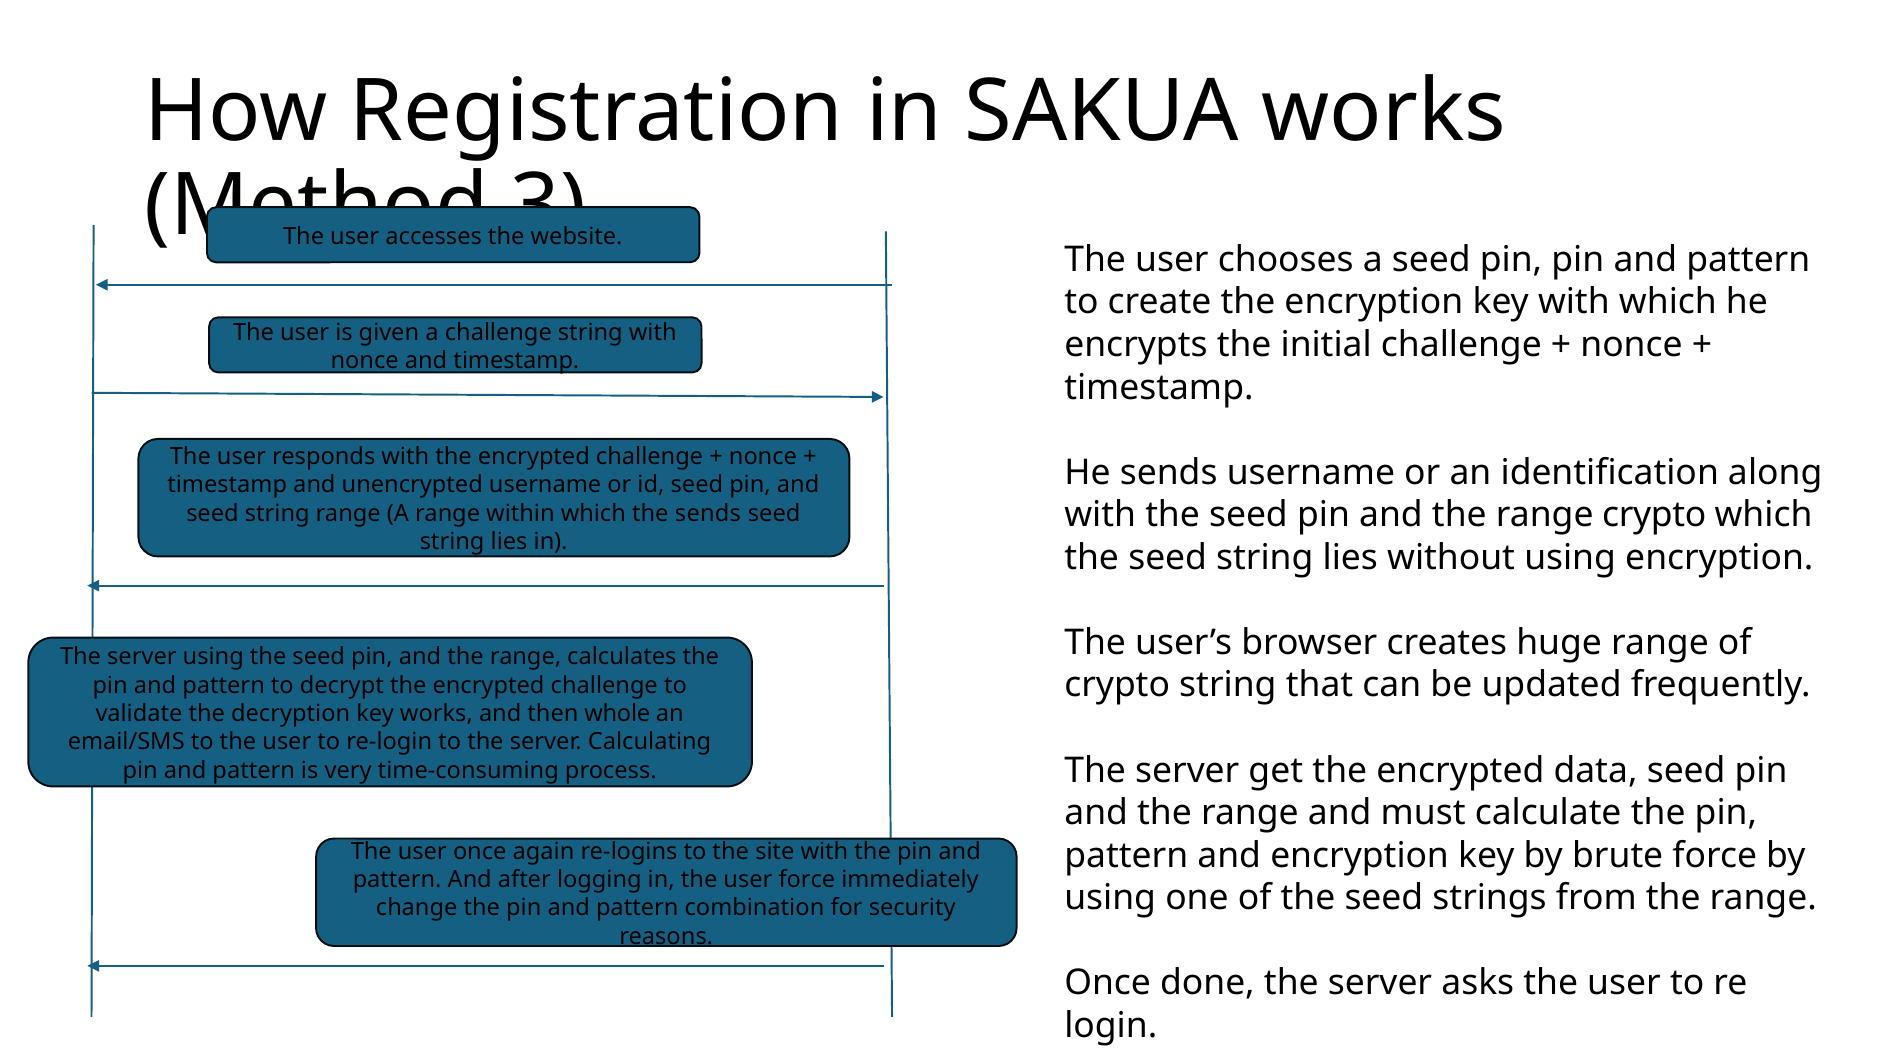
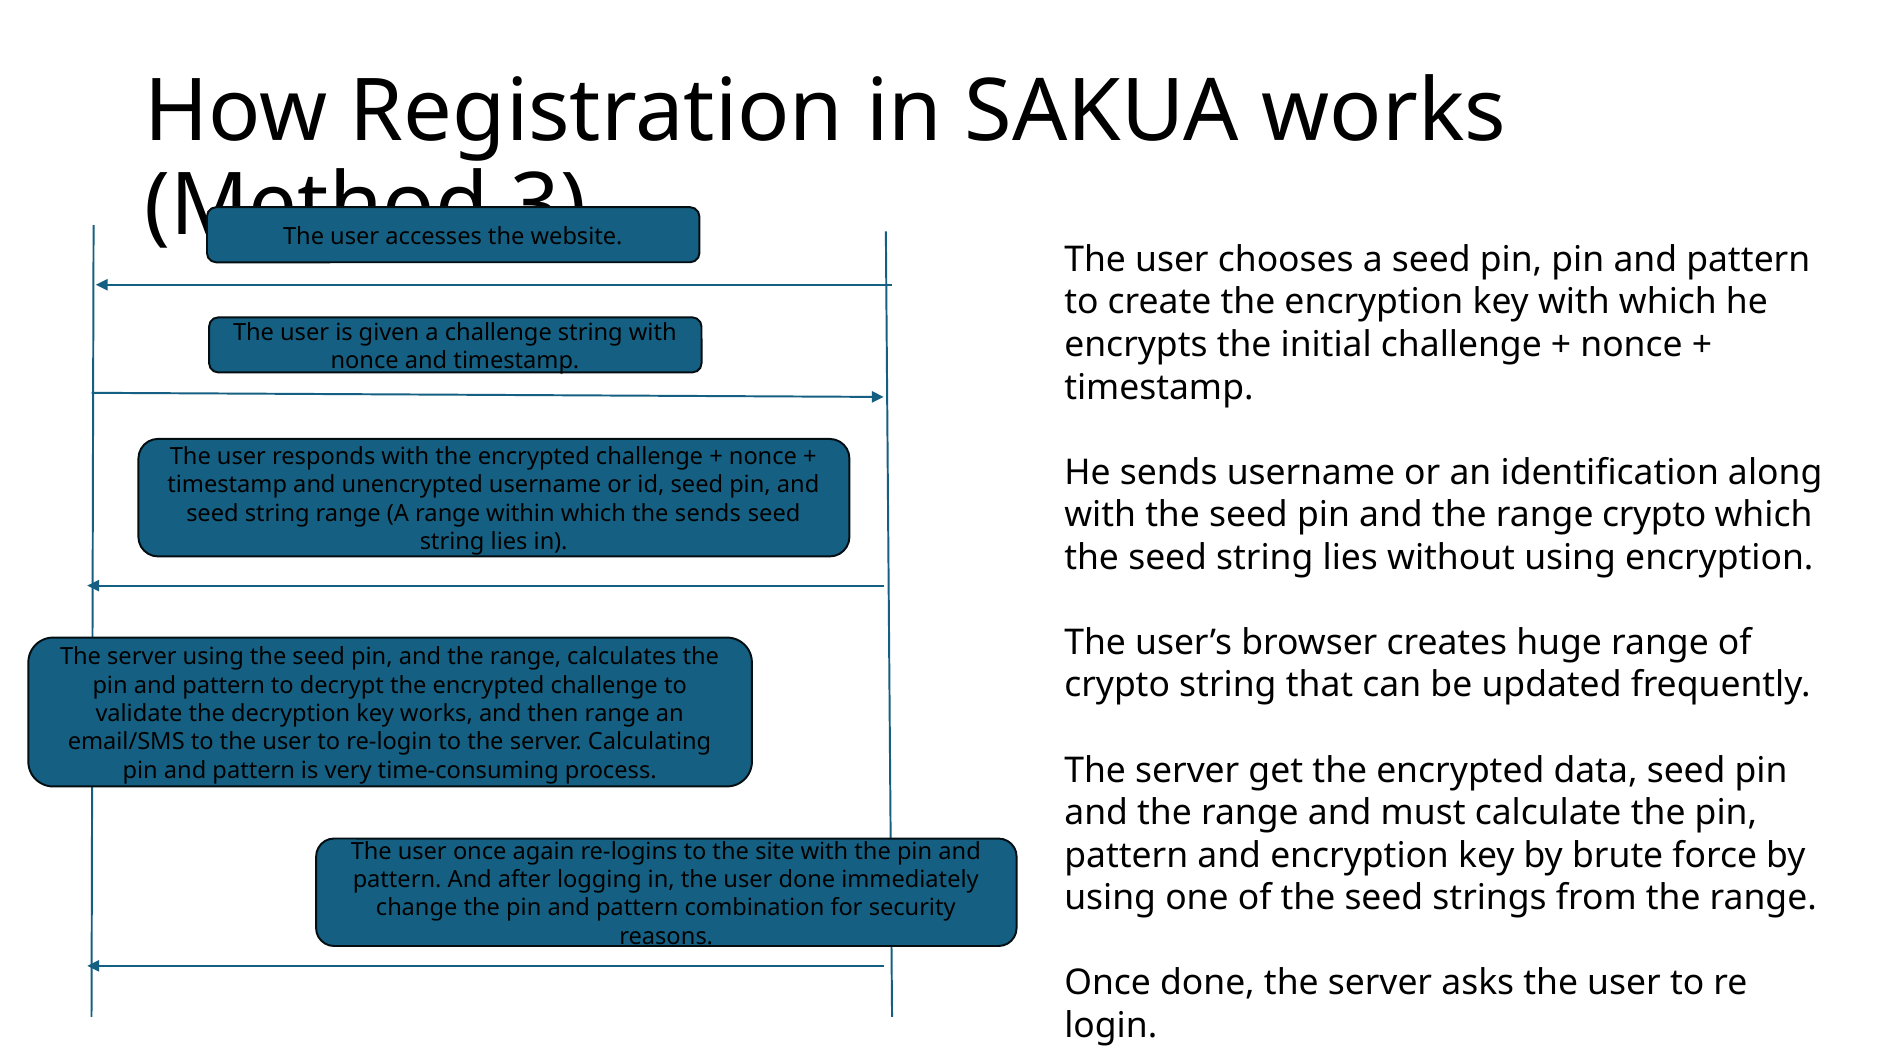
then whole: whole -> range (617, 714)
user force: force -> done (807, 880)
